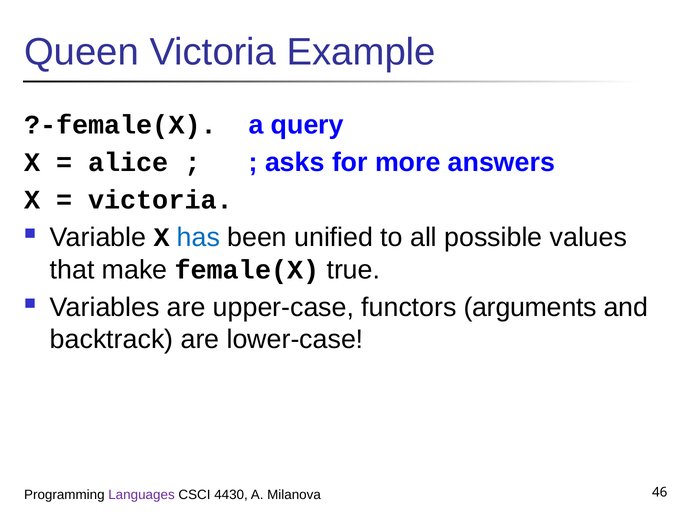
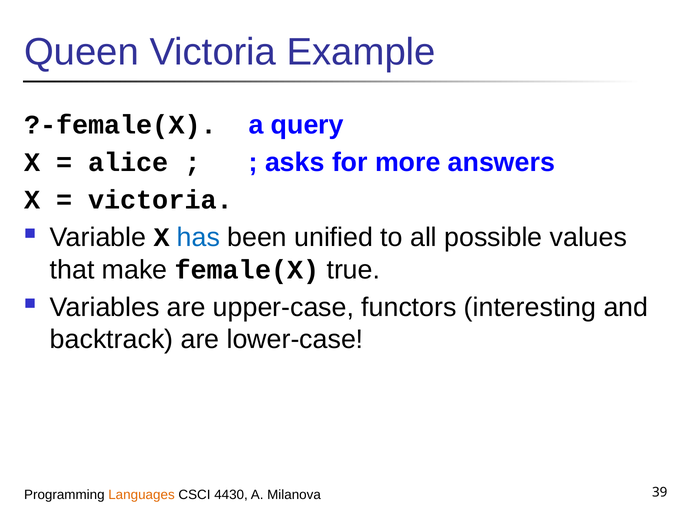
arguments: arguments -> interesting (530, 307)
Languages colour: purple -> orange (142, 495)
46: 46 -> 39 (660, 492)
